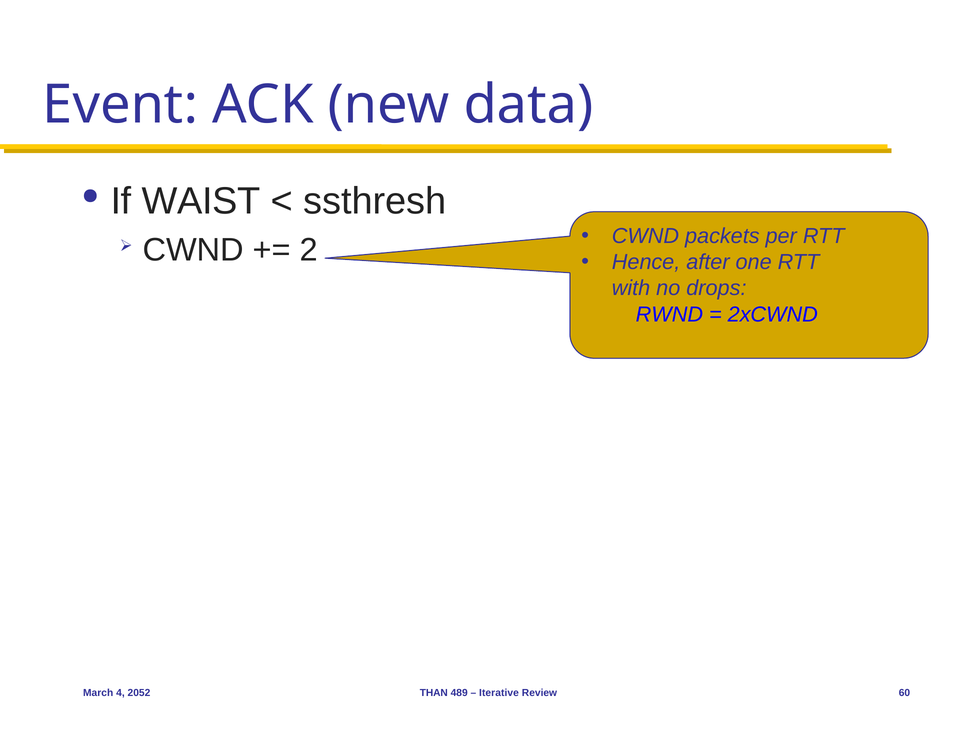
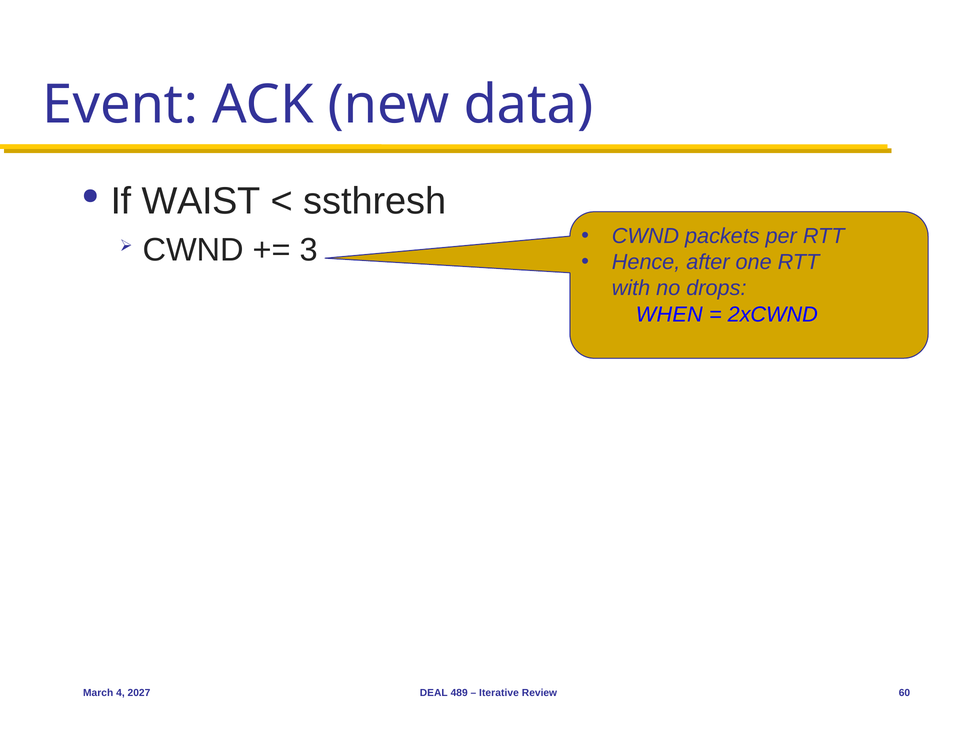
2: 2 -> 3 (309, 250)
RWND: RWND -> WHEN (669, 314)
2052: 2052 -> 2027 (139, 693)
THAN: THAN -> DEAL (434, 693)
